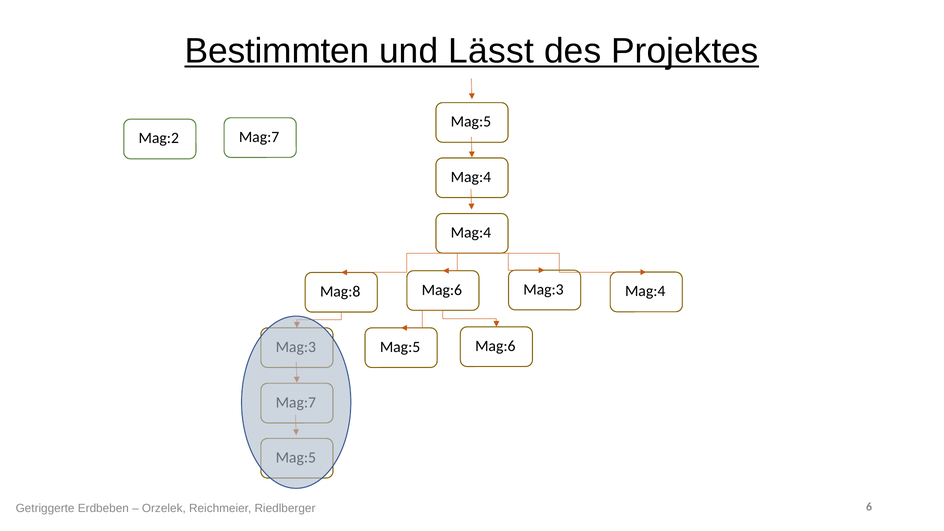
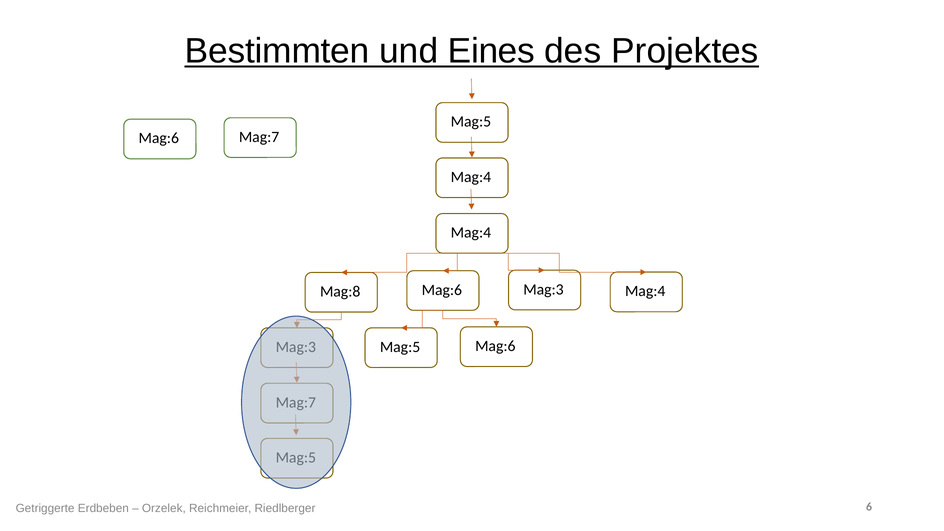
Lässt: Lässt -> Eines (491, 51)
Mag:2: Mag:2 -> Mag:6 (159, 138)
